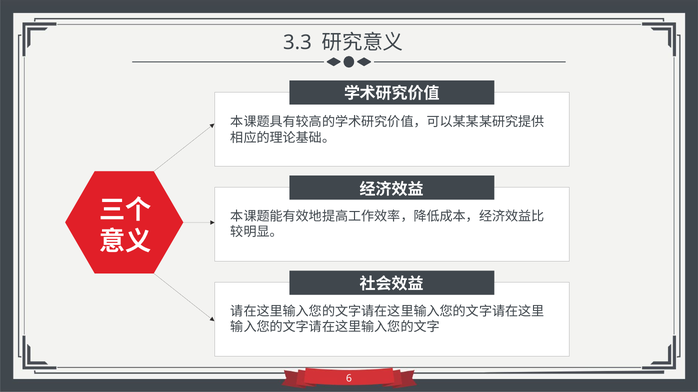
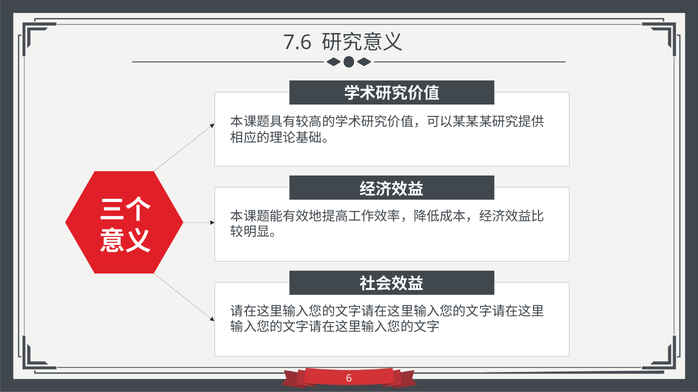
3.3: 3.3 -> 7.6 (297, 43)
